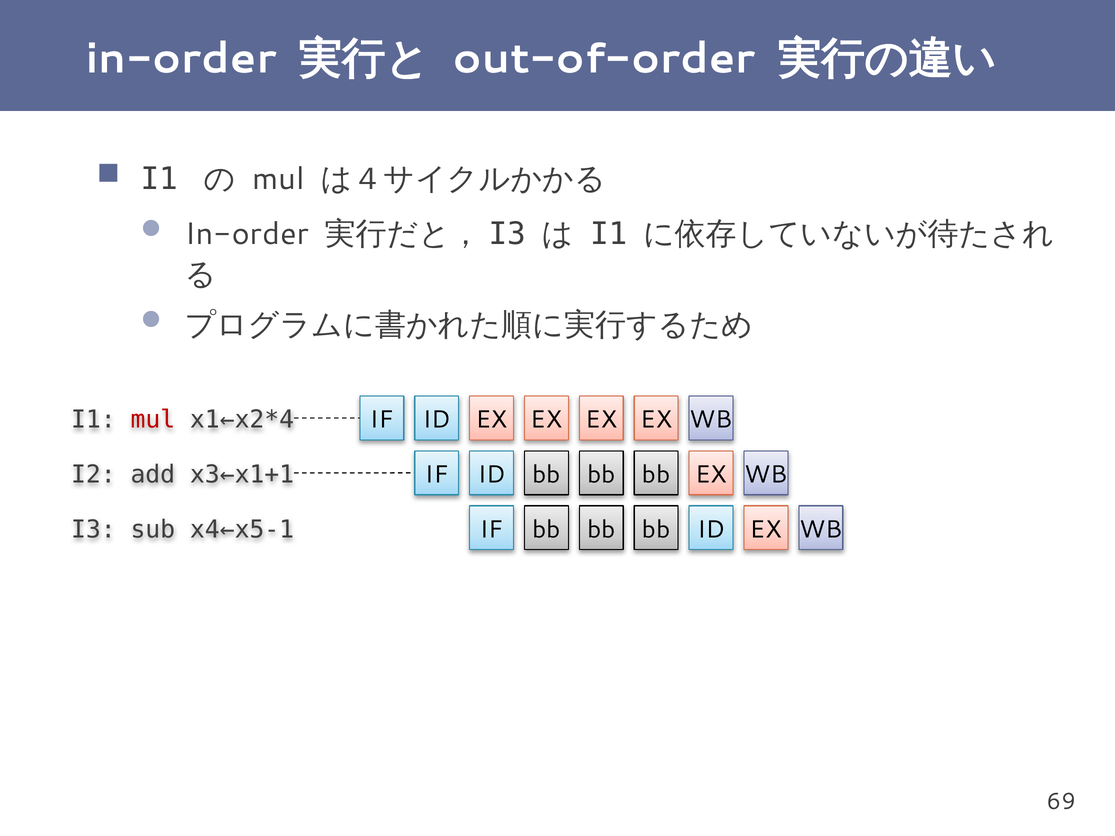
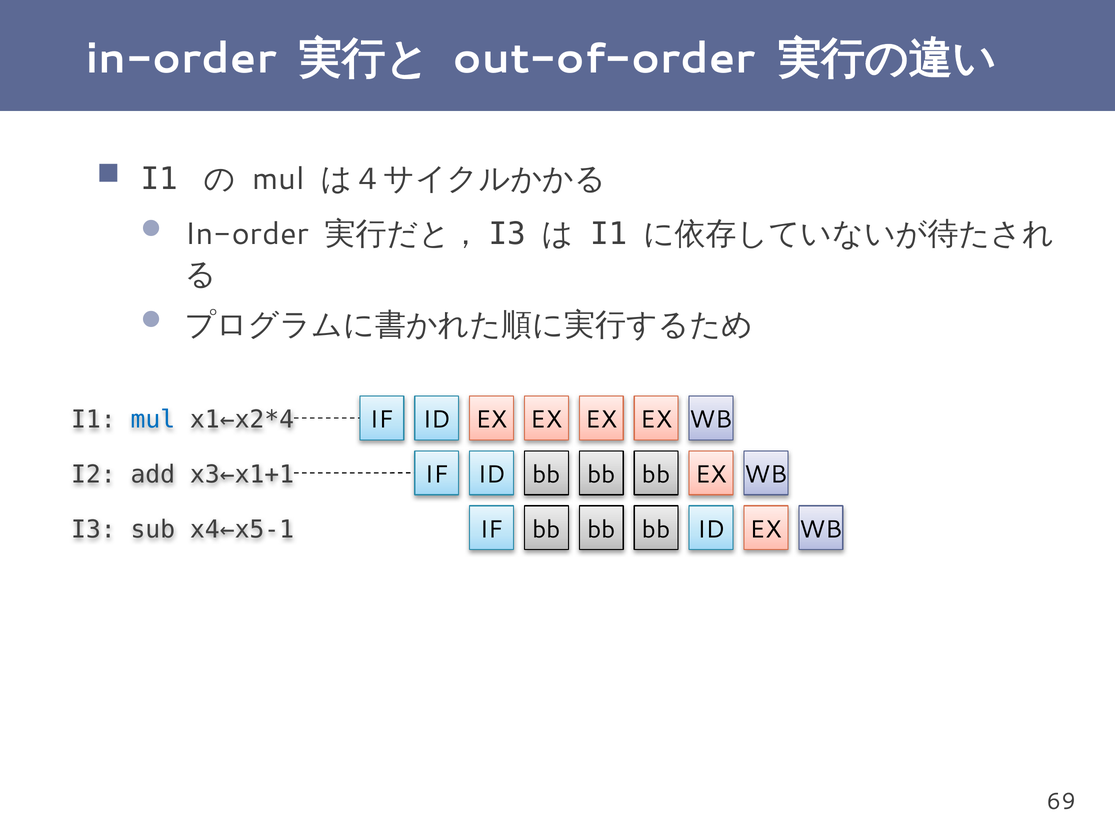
mul colour: red -> blue (153, 420)
